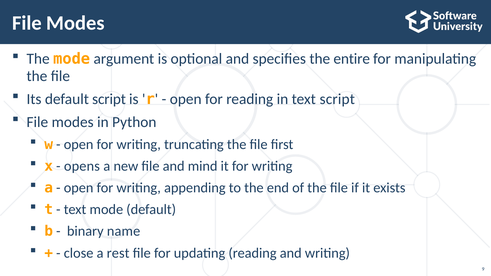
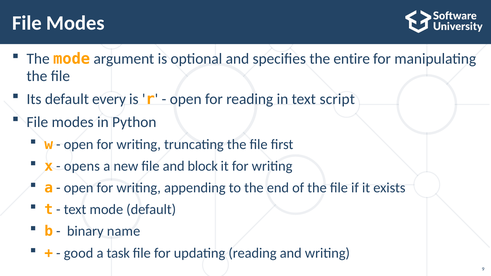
default script: script -> every (109, 99)
mind: mind -> block (203, 166)
close: close -> good (79, 253)
rest: rest -> task (118, 253)
